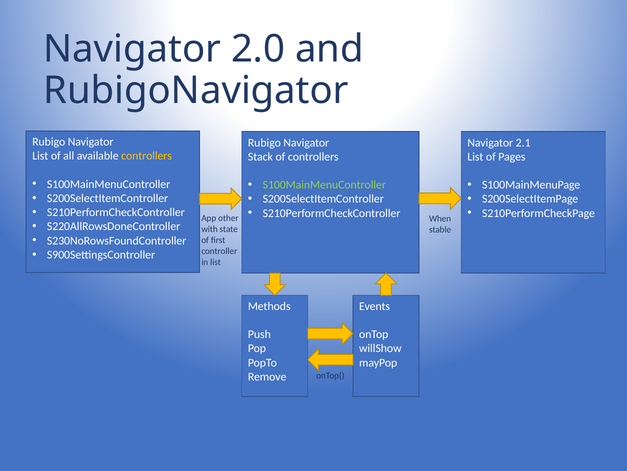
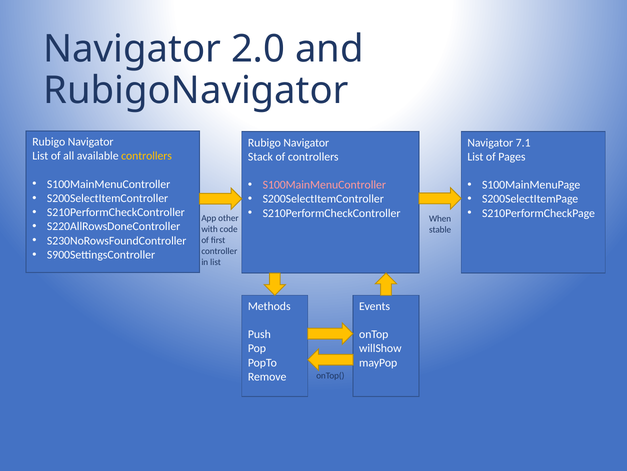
2.1: 2.1 -> 7.1 (523, 142)
S100MainMenuController colour: light green -> pink (324, 185)
state: state -> code (229, 229)
